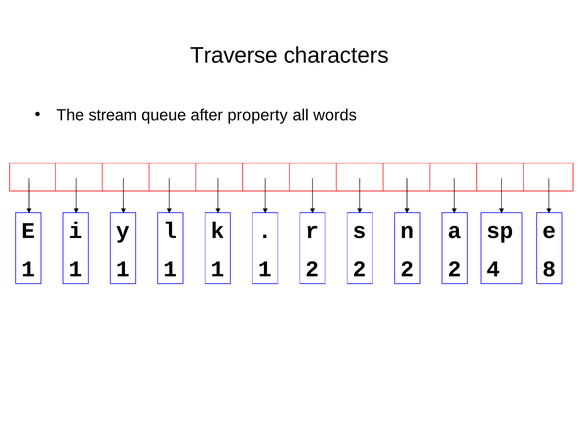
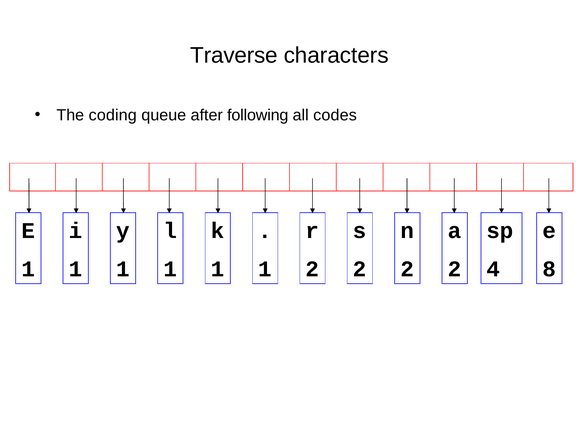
stream: stream -> coding (113, 115)
property: property -> following (258, 115)
words: words -> codes (335, 115)
